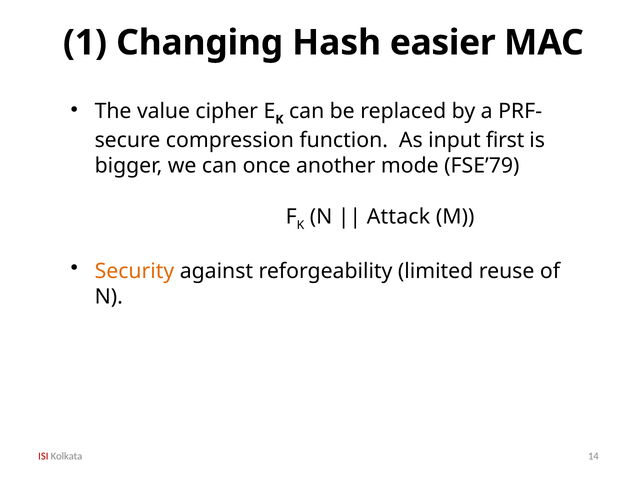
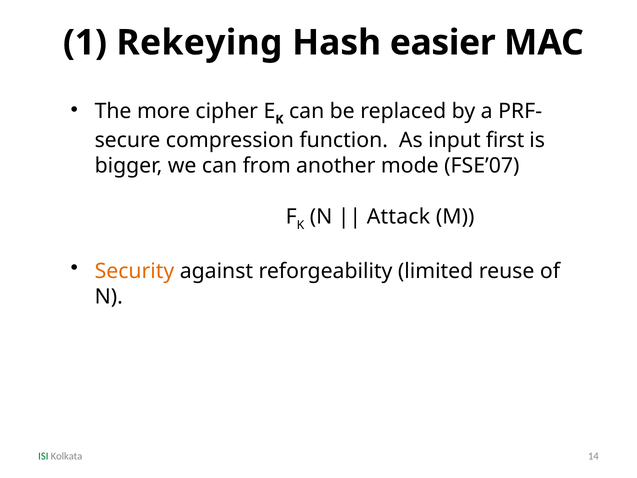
Changing: Changing -> Rekeying (199, 43)
value: value -> more (164, 111)
once: once -> from (267, 166)
FSE’79: FSE’79 -> FSE’07 (482, 166)
ISI colour: red -> green (43, 456)
